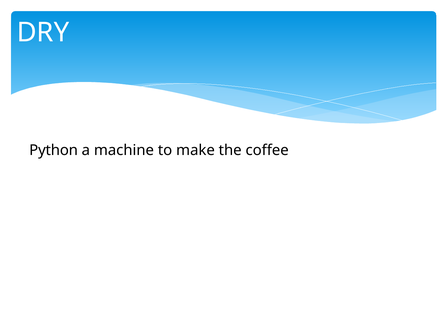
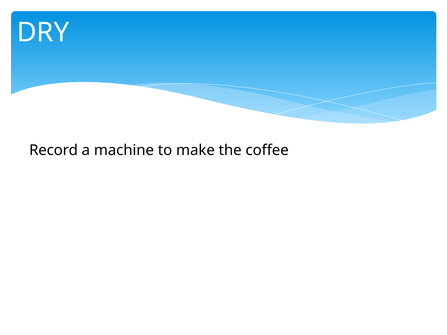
Python: Python -> Record (54, 150)
